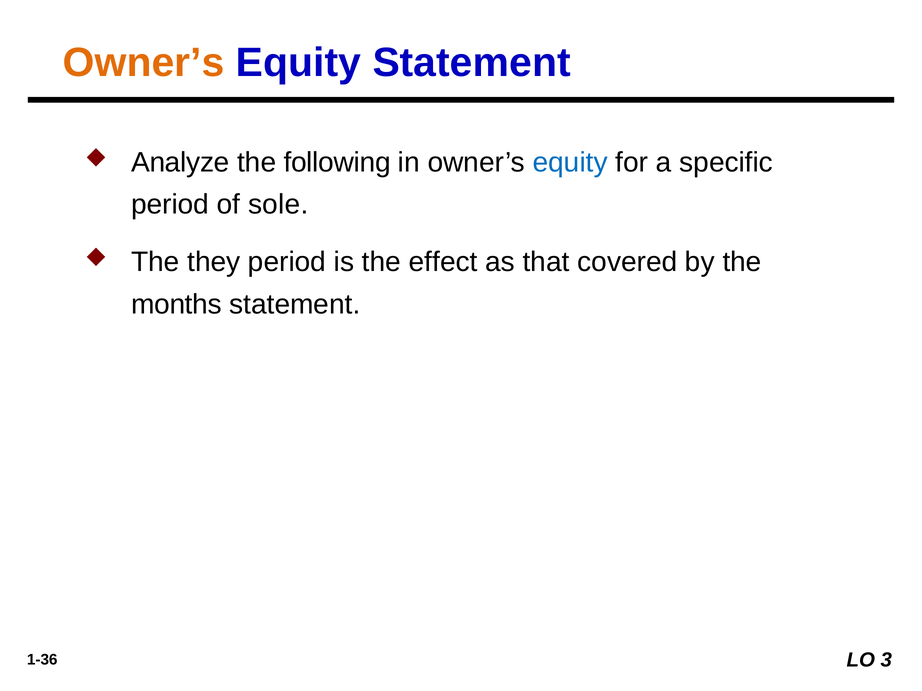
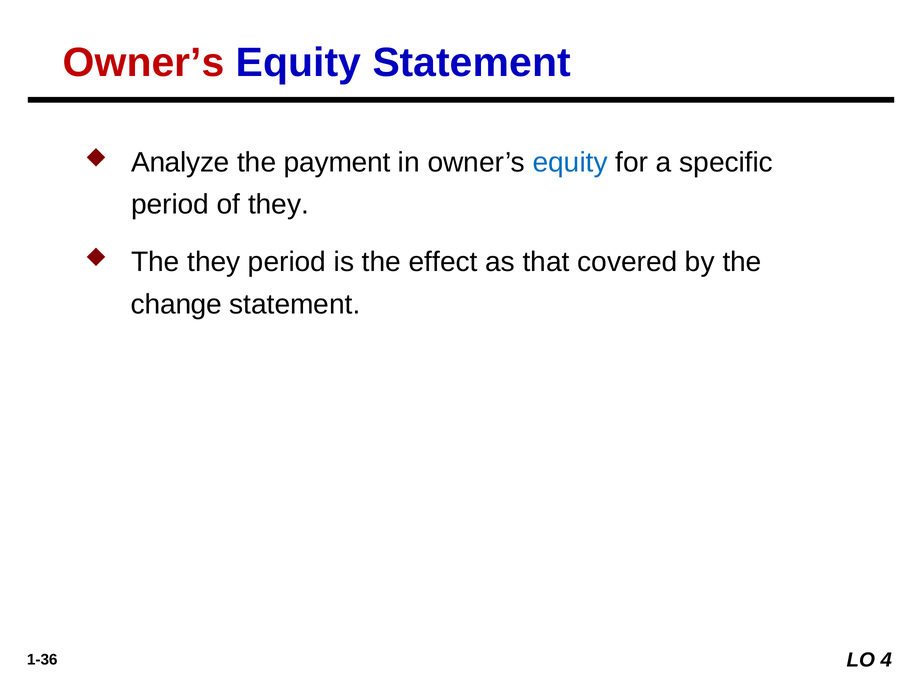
Owner’s colour: orange -> red (144, 63)
following: following -> payment (337, 162)
of sole: sole -> they (278, 205)
months: months -> change (176, 304)
3: 3 -> 4 (886, 660)
